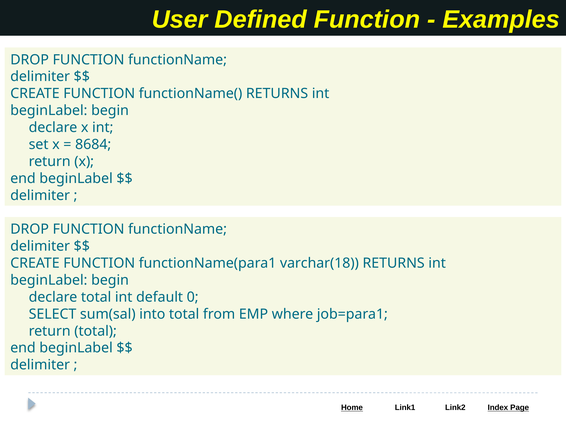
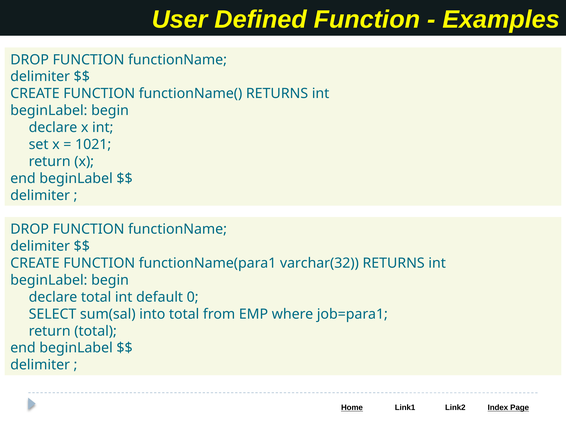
8684: 8684 -> 1021 (93, 145)
varchar(18: varchar(18 -> varchar(32 (319, 264)
